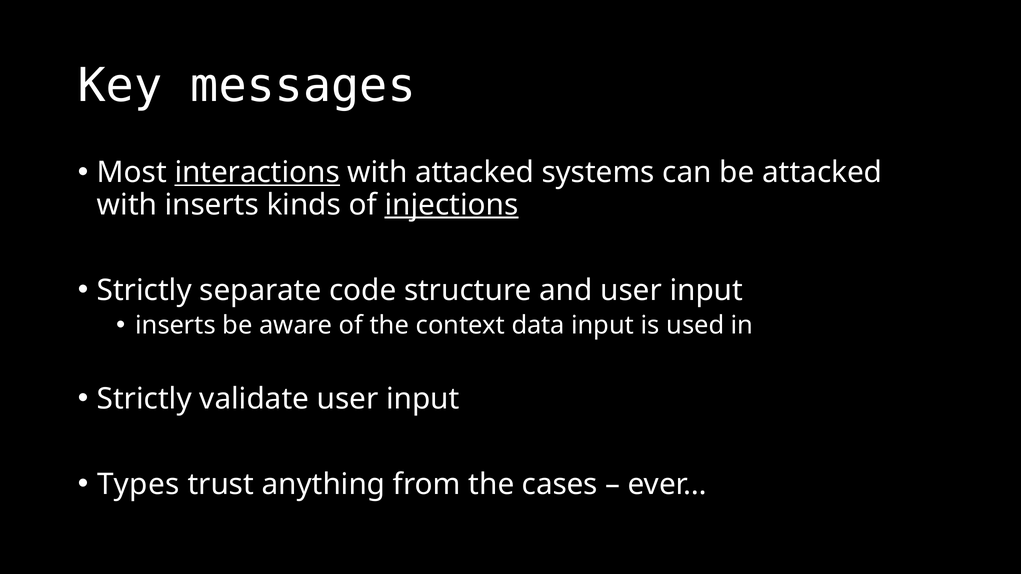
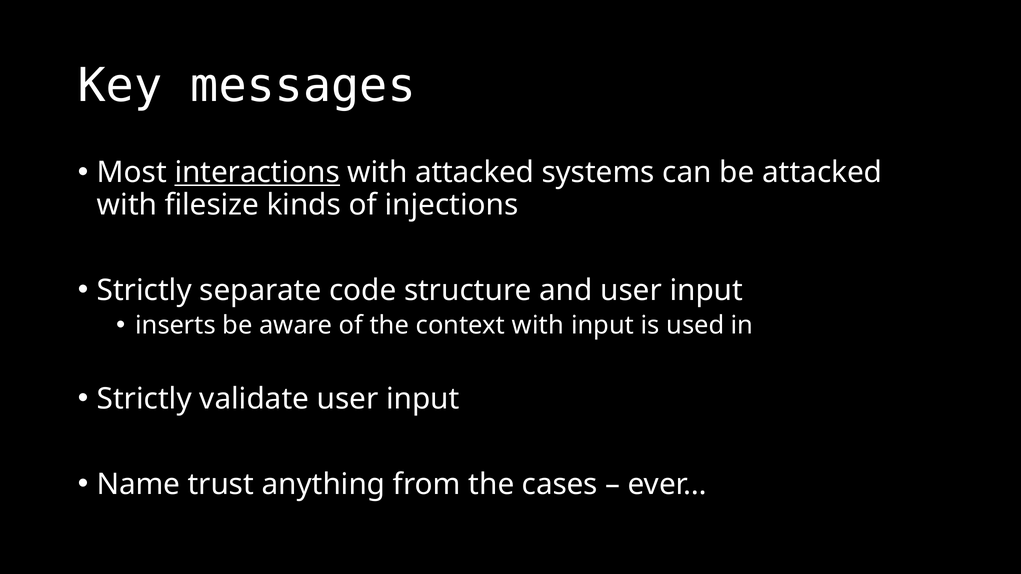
with inserts: inserts -> filesize (212, 205)
injections underline: present -> none (451, 205)
context data: data -> with (538, 326)
Types: Types -> Name (139, 485)
